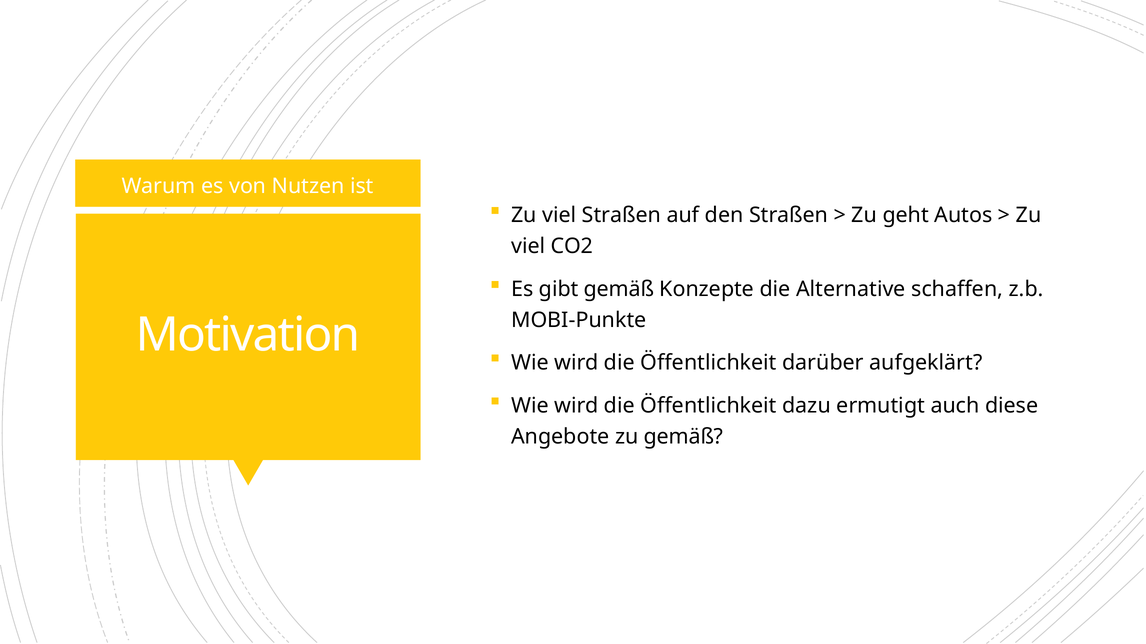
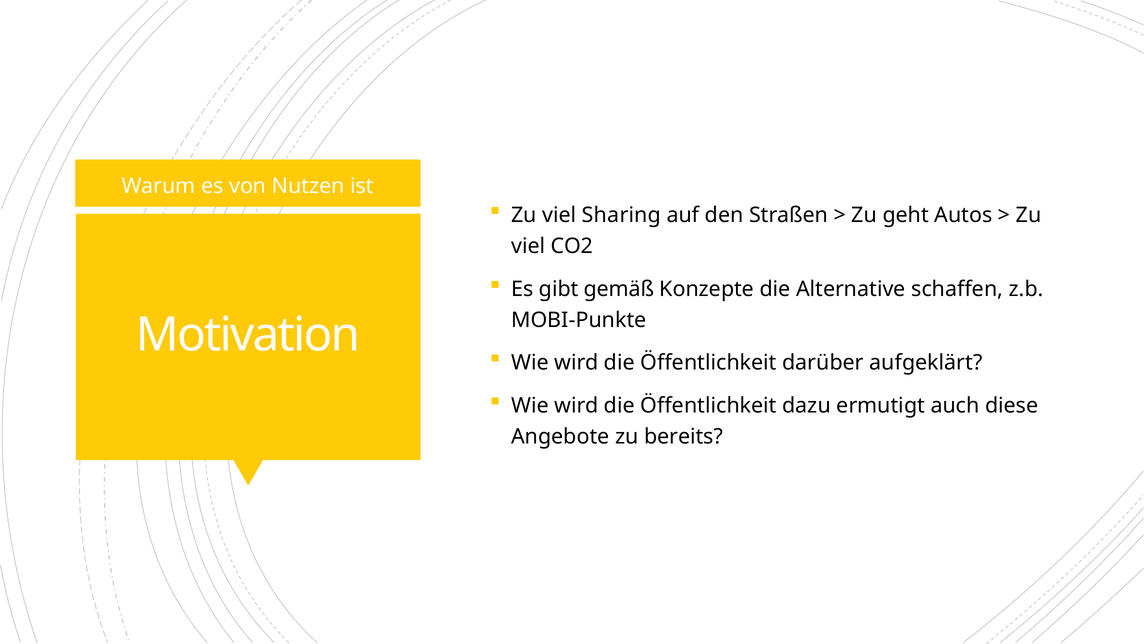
viel Straßen: Straßen -> Sharing (621, 216)
zu gemäß: gemäß -> bereits (684, 437)
